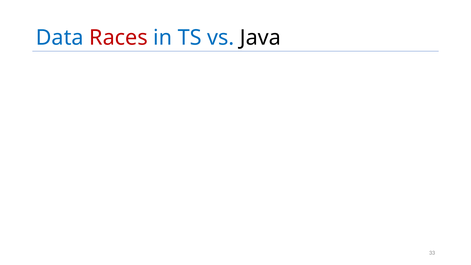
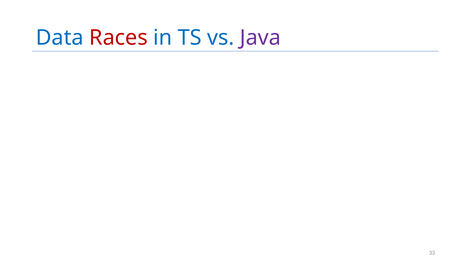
Java colour: black -> purple (260, 38)
